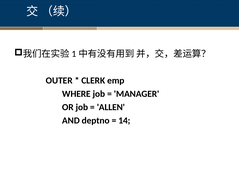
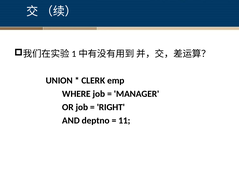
OUTER: OUTER -> UNION (59, 81)
ALLEN: ALLEN -> RIGHT (111, 107)
14: 14 -> 11 (124, 121)
